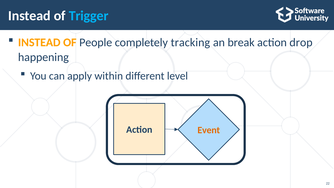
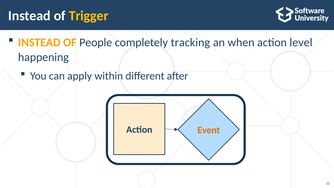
Trigger colour: light blue -> yellow (89, 16)
break: break -> when (241, 42)
drop: drop -> level (301, 42)
level: level -> after (177, 76)
